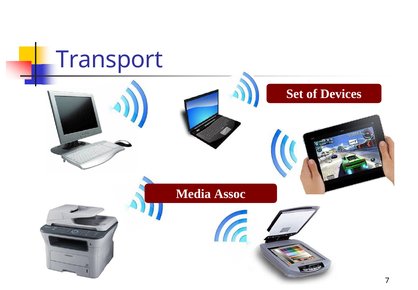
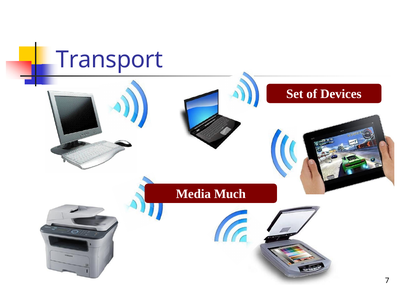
Assoc: Assoc -> Much (230, 193)
